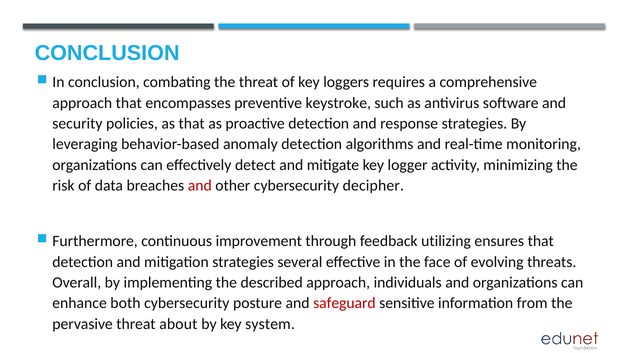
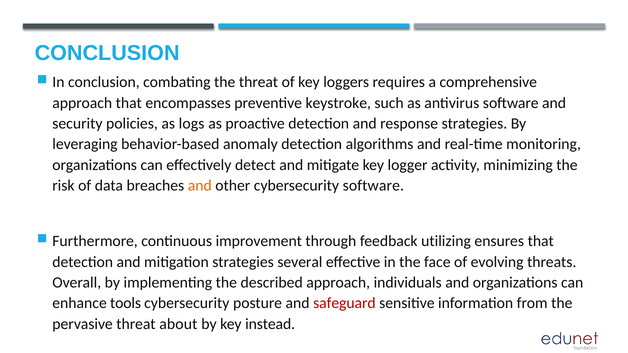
as that: that -> logs (192, 124)
and colour: red -> orange (200, 186)
cybersecurity decipher: decipher -> software (373, 186)
both: both -> tools (126, 303)
system: system -> instead (270, 324)
